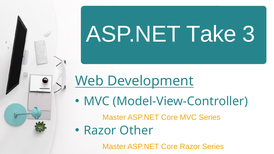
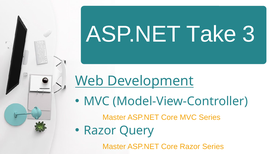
Other: Other -> Query (137, 131)
